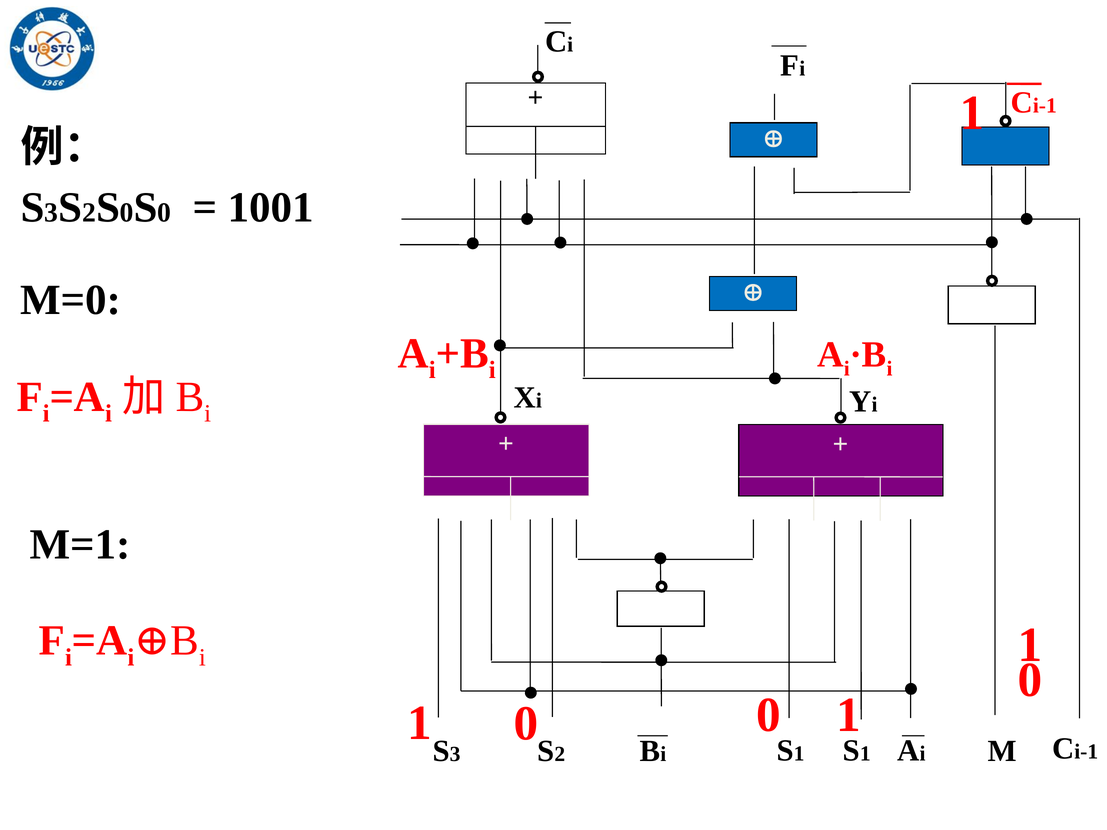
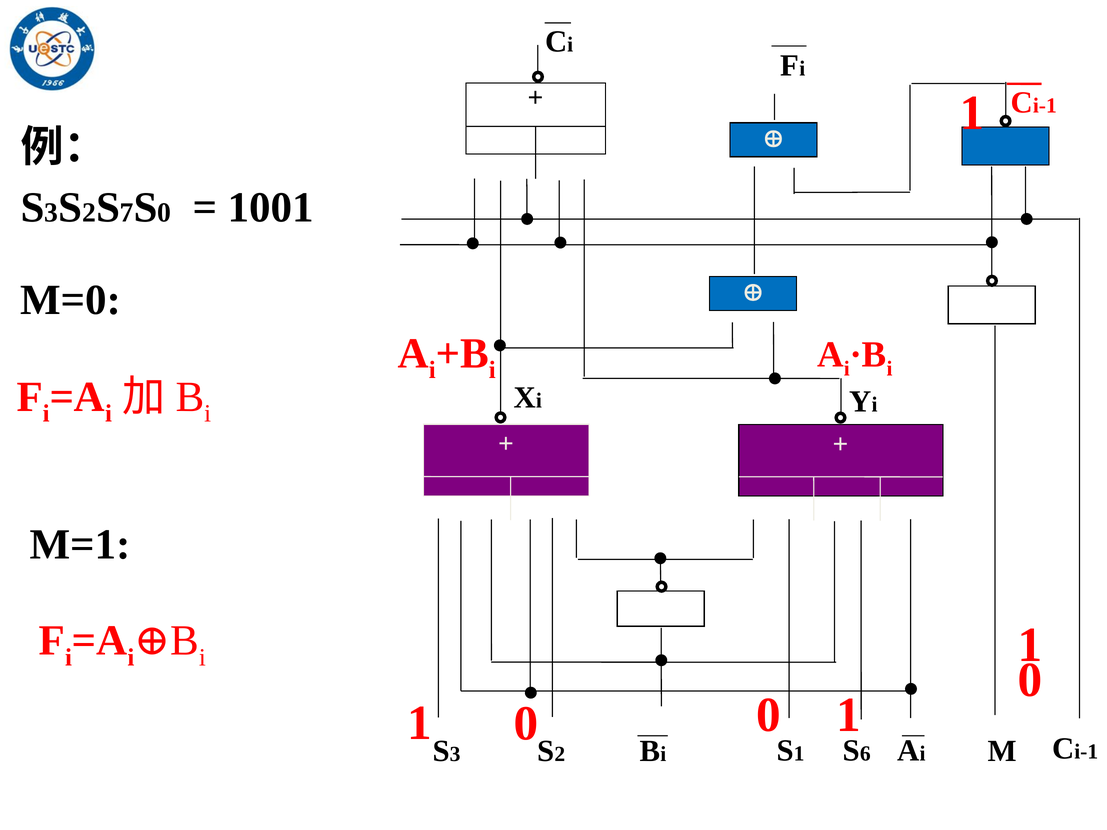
0: 0 -> 7 (127, 213)
1: 1 -> 6 (865, 754)
